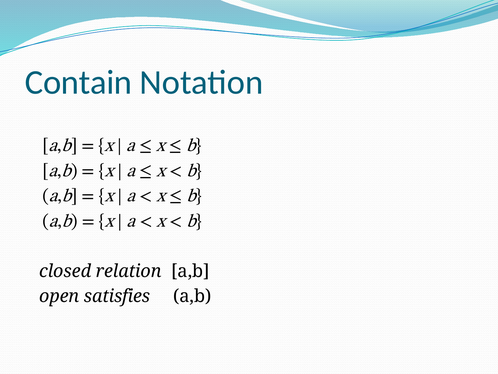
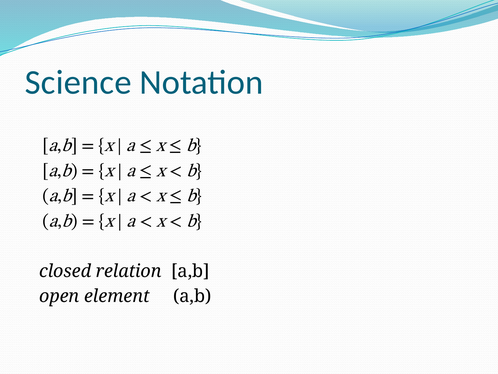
Contain: Contain -> Science (78, 82)
satisfies: satisfies -> element (117, 296)
